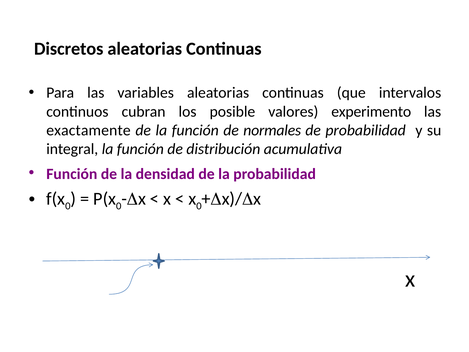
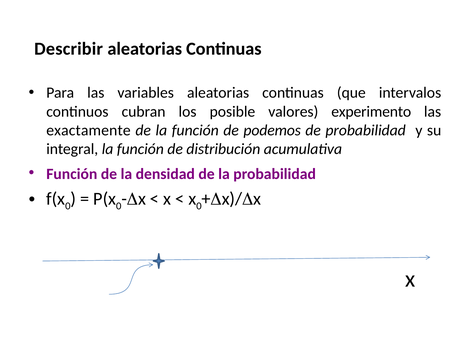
Discretos: Discretos -> Describir (69, 49)
normales: normales -> podemos (272, 130)
